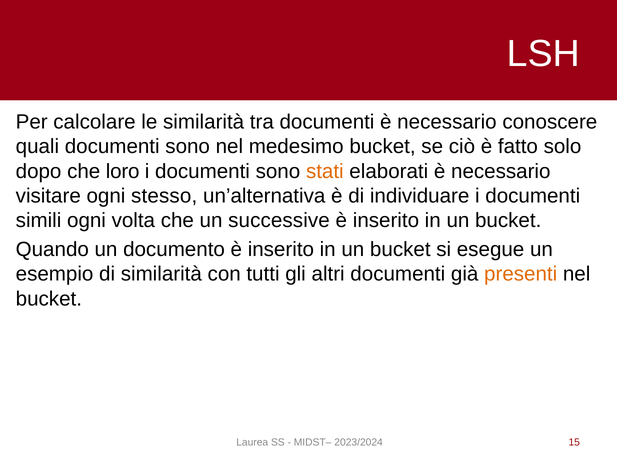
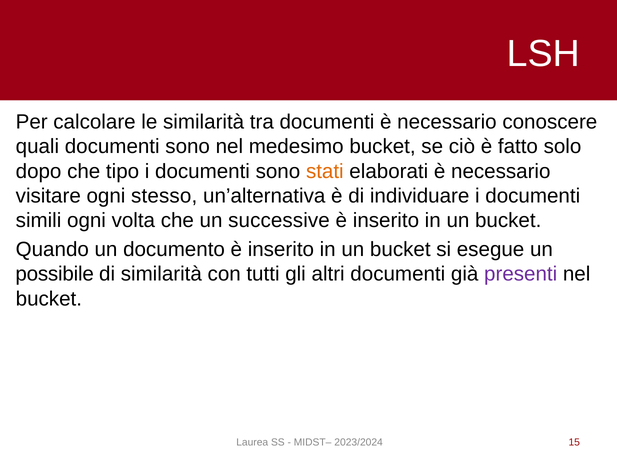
loro: loro -> tipo (123, 171)
esempio: esempio -> possibile (55, 274)
presenti colour: orange -> purple (521, 274)
